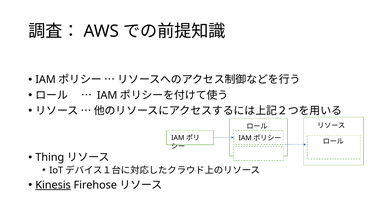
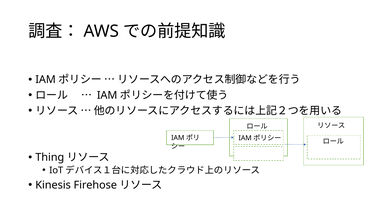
Kinesis underline: present -> none (53, 185)
